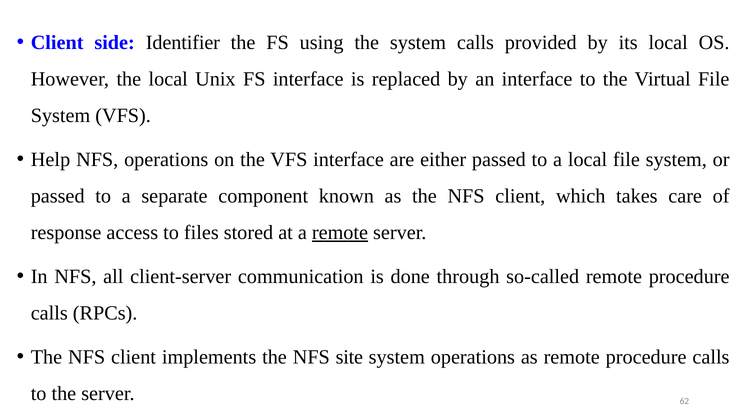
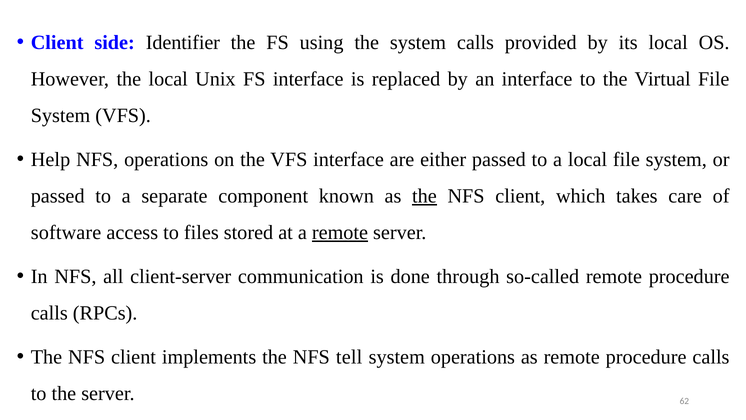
the underline: none -> present (424, 196)
response: response -> software (66, 232)
site: site -> tell (349, 357)
